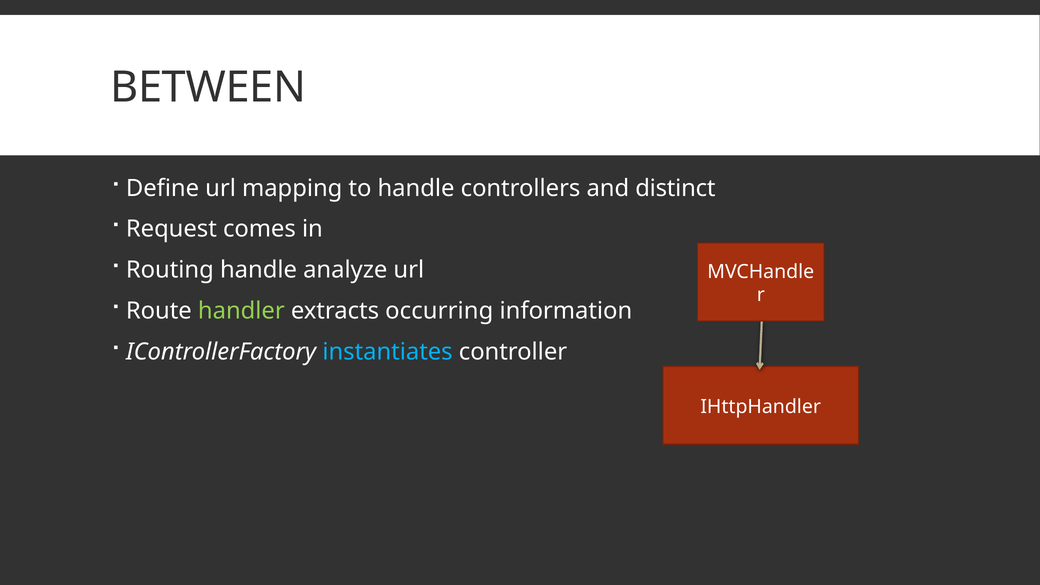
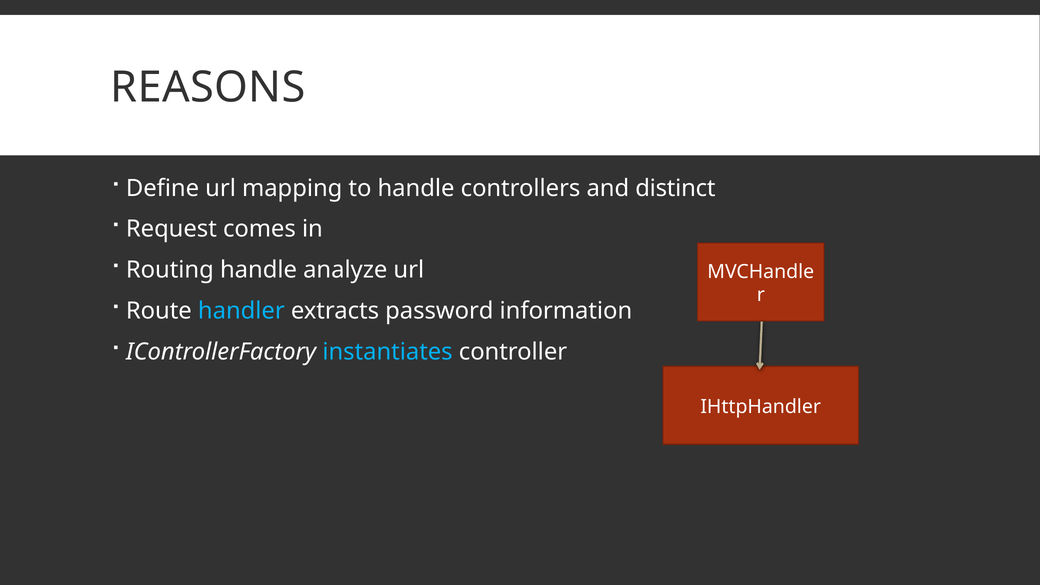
BETWEEN: BETWEEN -> REASONS (208, 87)
handler colour: light green -> light blue (241, 311)
occurring: occurring -> password (439, 311)
